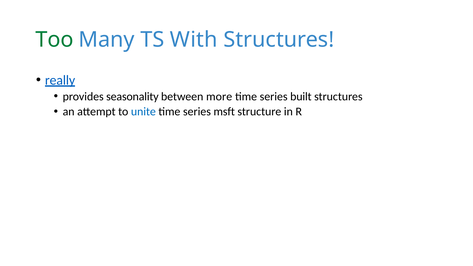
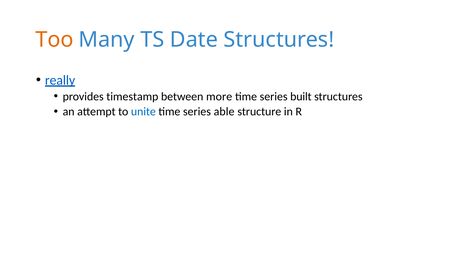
Too colour: green -> orange (55, 40)
With: With -> Date (194, 40)
seasonality: seasonality -> timestamp (132, 97)
msft: msft -> able (224, 112)
